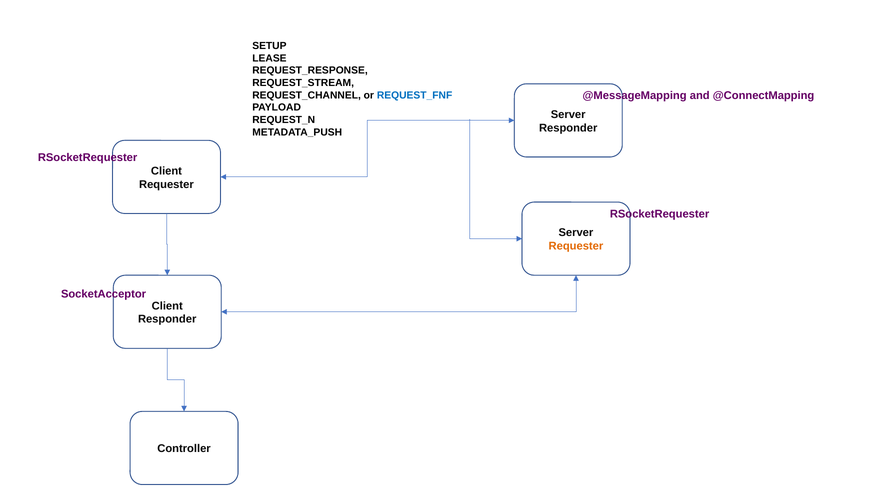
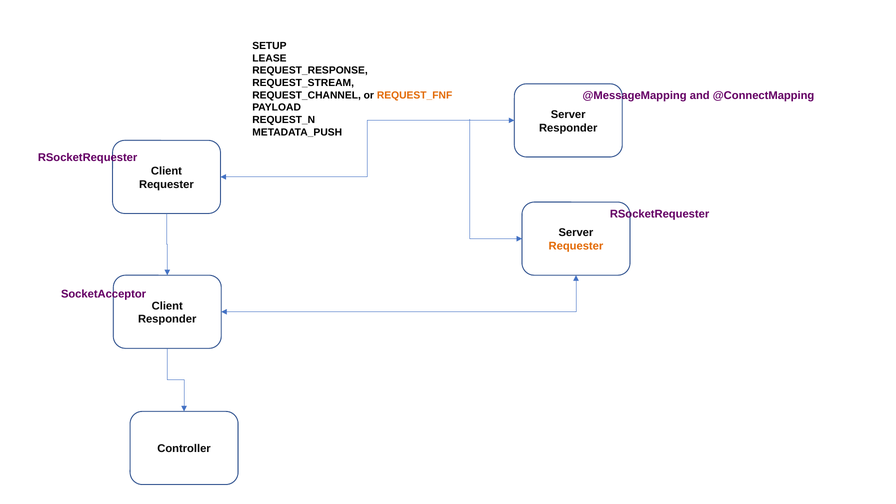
REQUEST_FNF colour: blue -> orange (415, 95)
